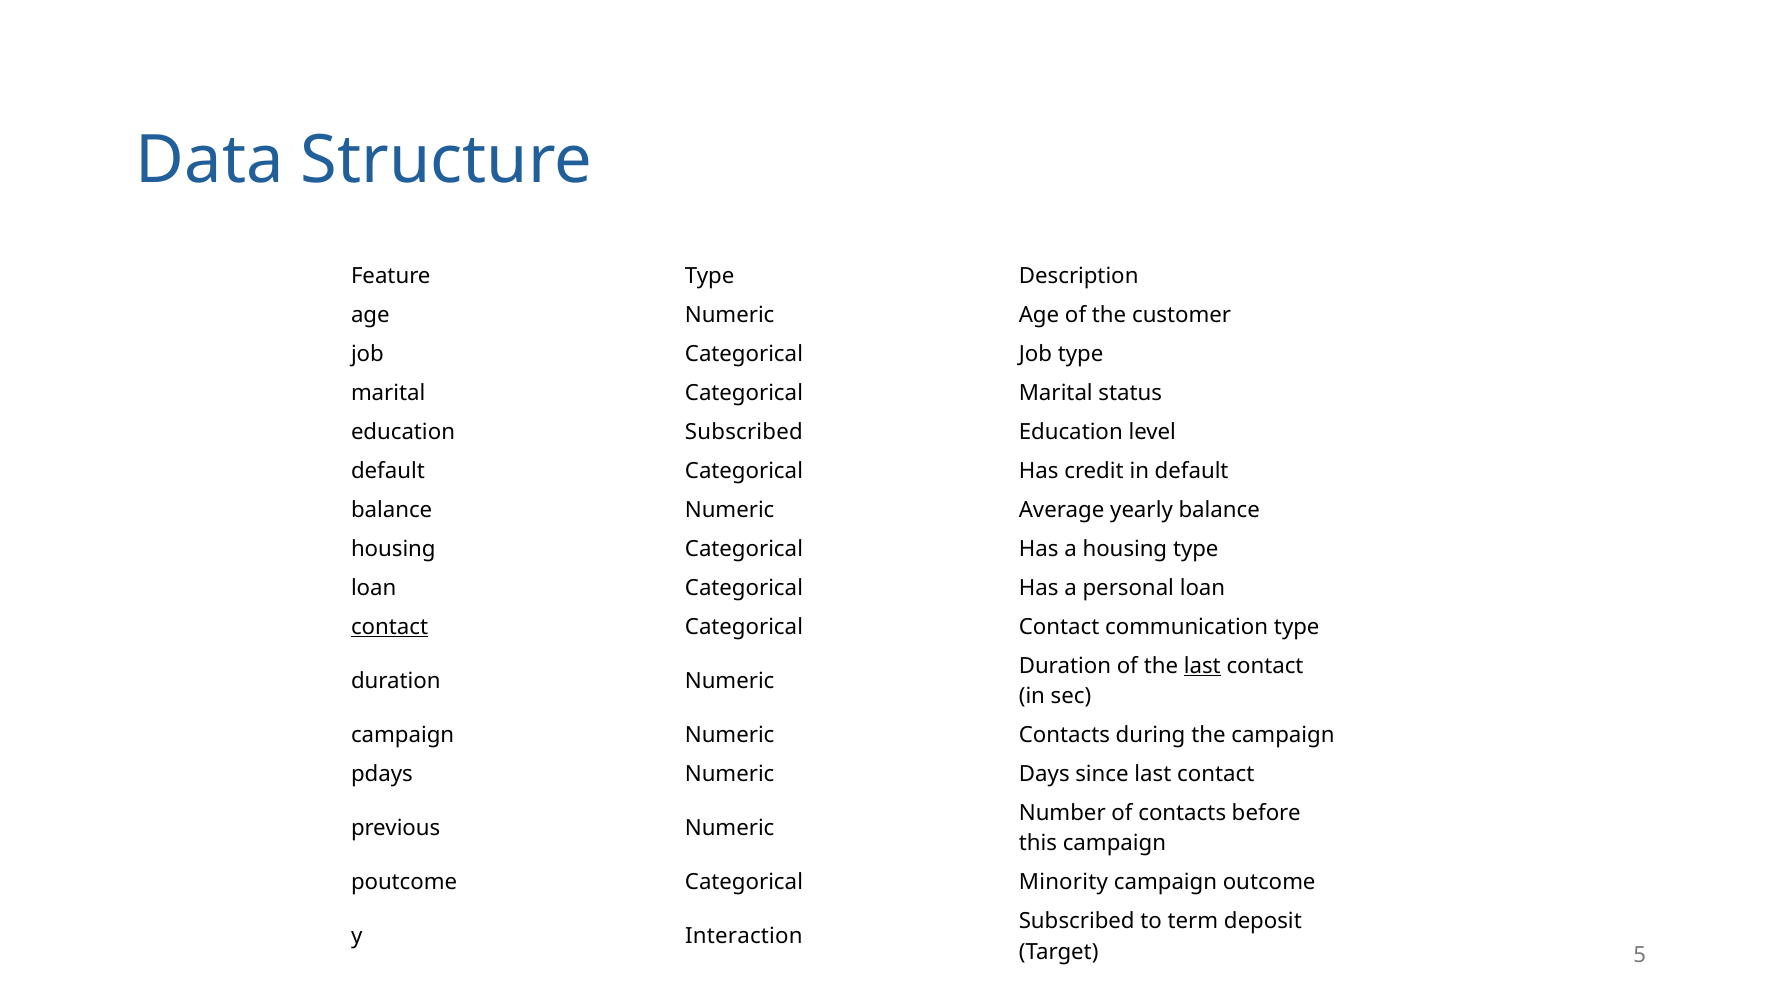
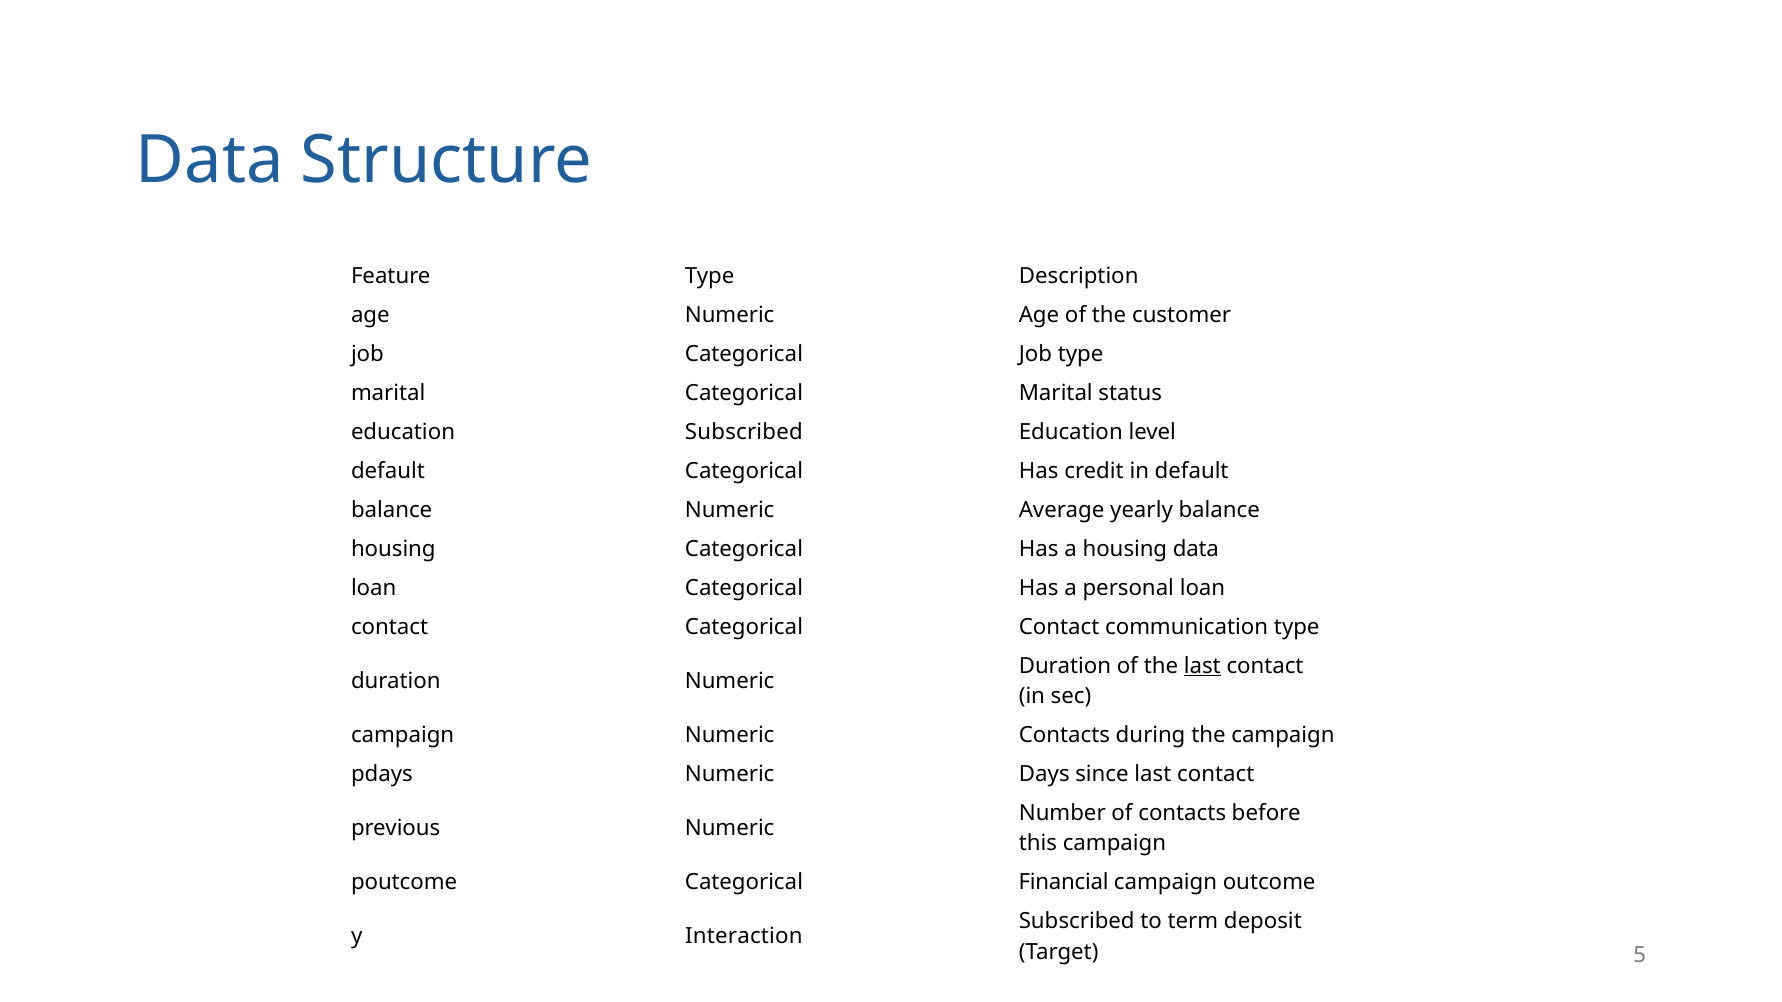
housing type: type -> data (1196, 549)
contact underline: present -> none (390, 627)
Minority: Minority -> Financial (1064, 883)
